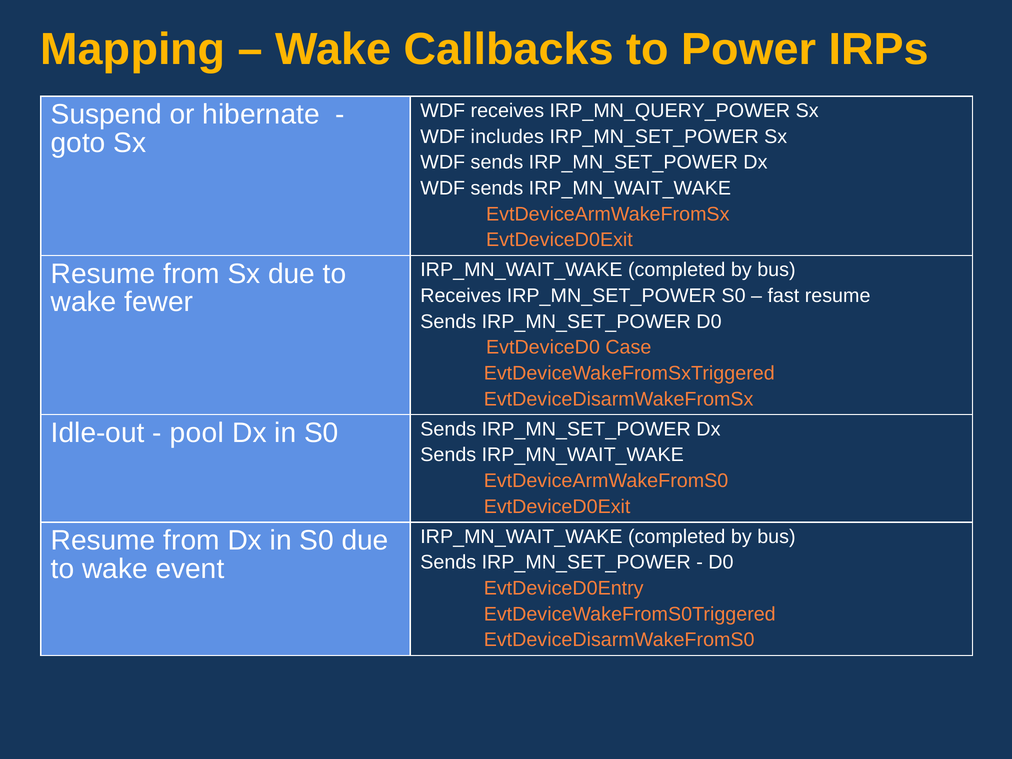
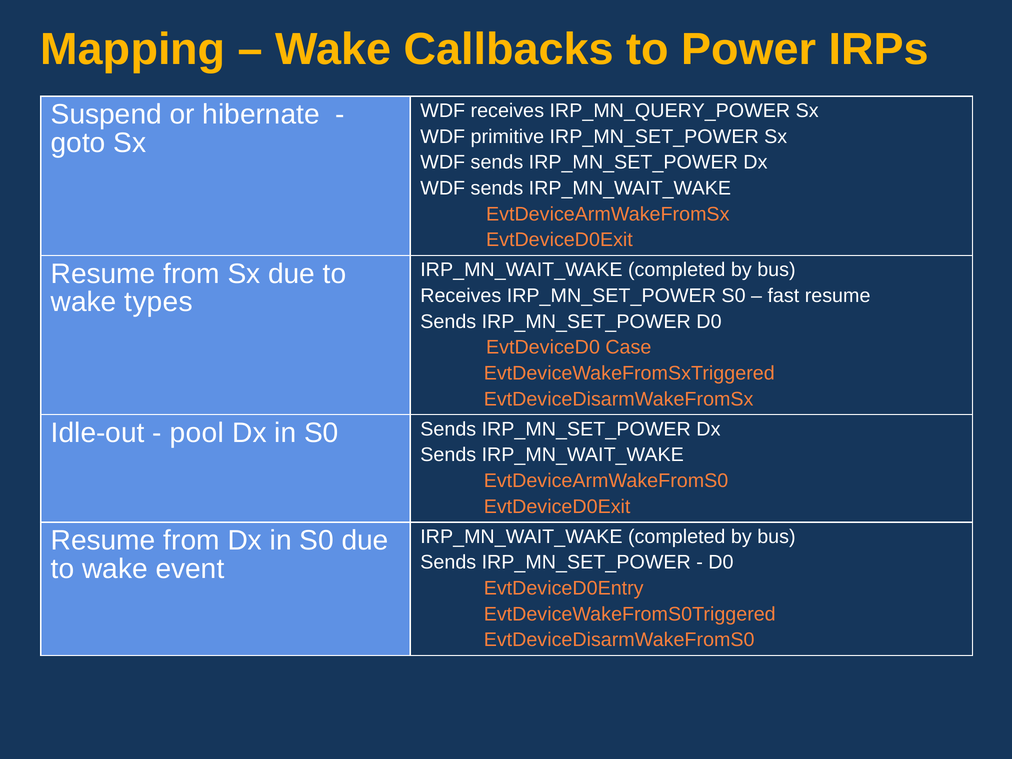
includes: includes -> primitive (507, 137)
fewer: fewer -> types (159, 302)
